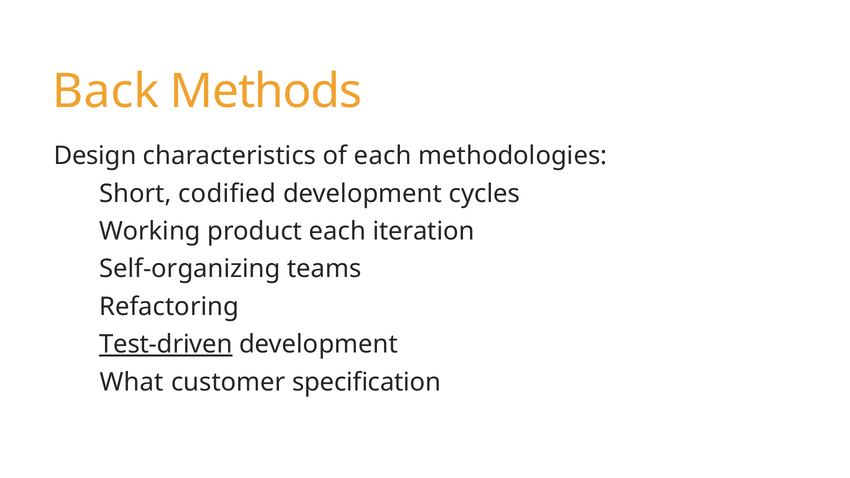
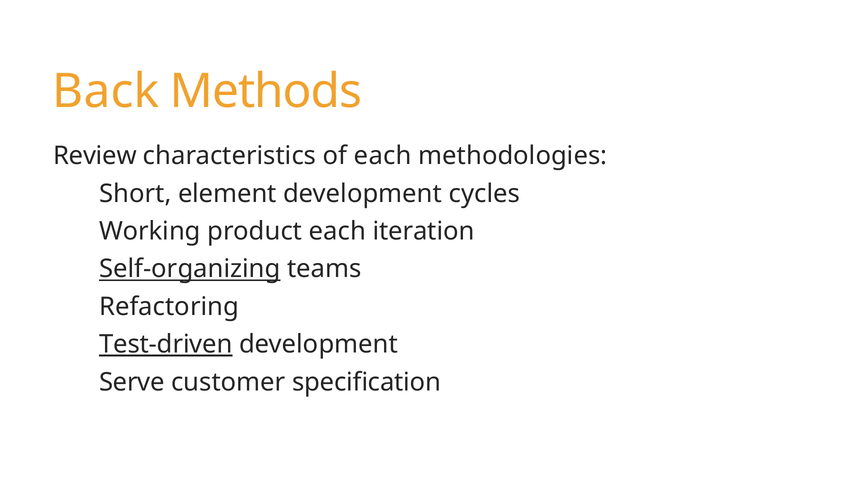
Design: Design -> Review (95, 156)
codified: codified -> element (227, 194)
Self-organizing underline: none -> present (190, 269)
What: What -> Serve (132, 382)
